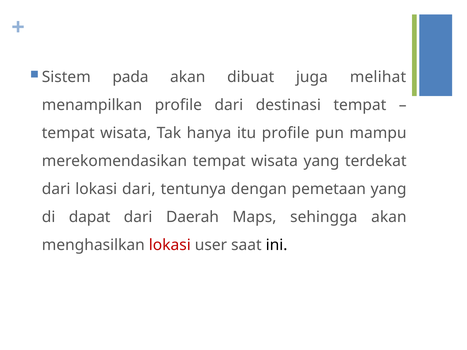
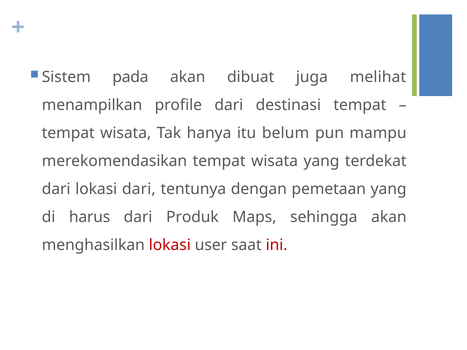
itu profile: profile -> belum (286, 133)
dapat: dapat -> harus (90, 217)
Daerah: Daerah -> Produk (192, 217)
ini colour: black -> red (277, 245)
